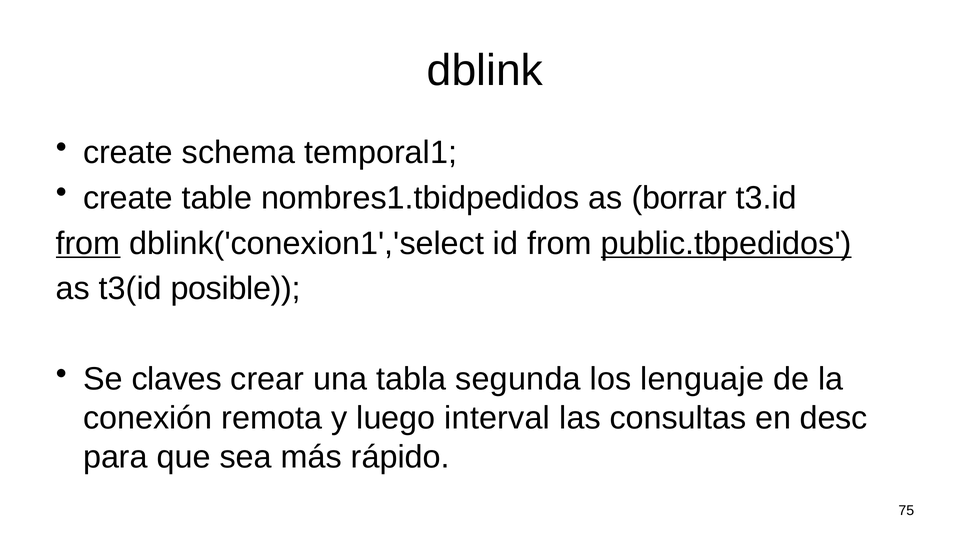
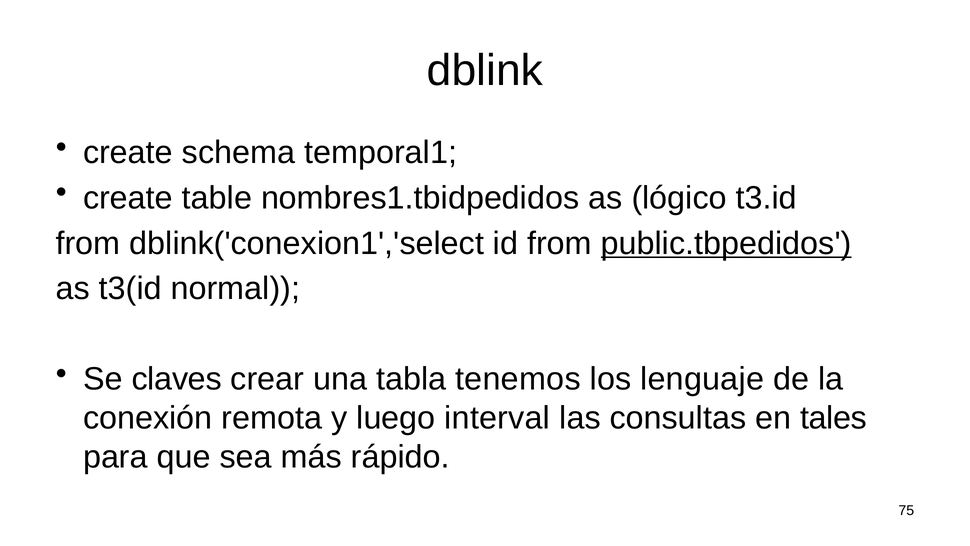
borrar: borrar -> lógico (679, 198)
from underline: present -> none (88, 243)
posible: posible -> normal (235, 288)
segunda: segunda -> tenemos (518, 379)
desc: desc -> tales (834, 418)
